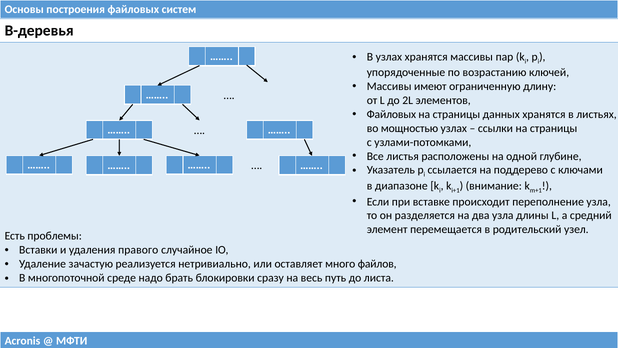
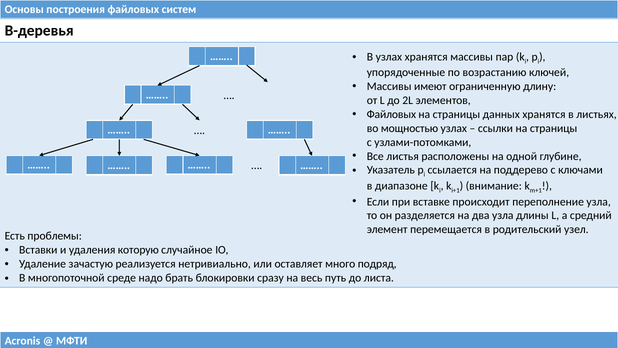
правого: правого -> которую (138, 250)
файлов: файлов -> подряд (377, 264)
